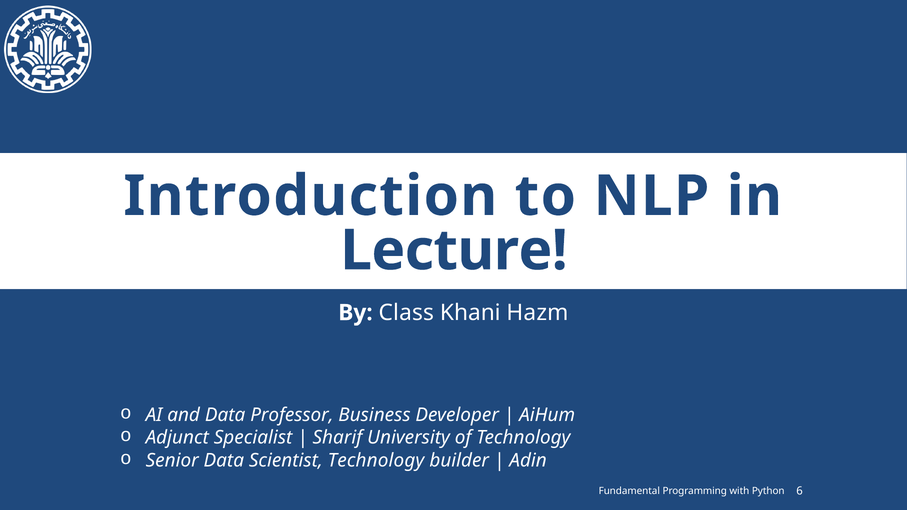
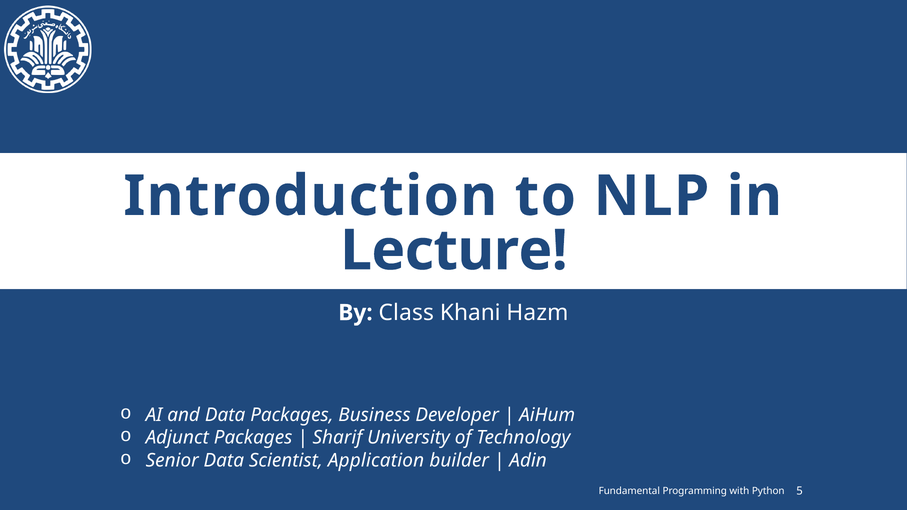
Data Professor: Professor -> Packages (292, 415)
Adjunct Specialist: Specialist -> Packages (253, 438)
Scientist Technology: Technology -> Application (376, 461)
6: 6 -> 5 (800, 491)
